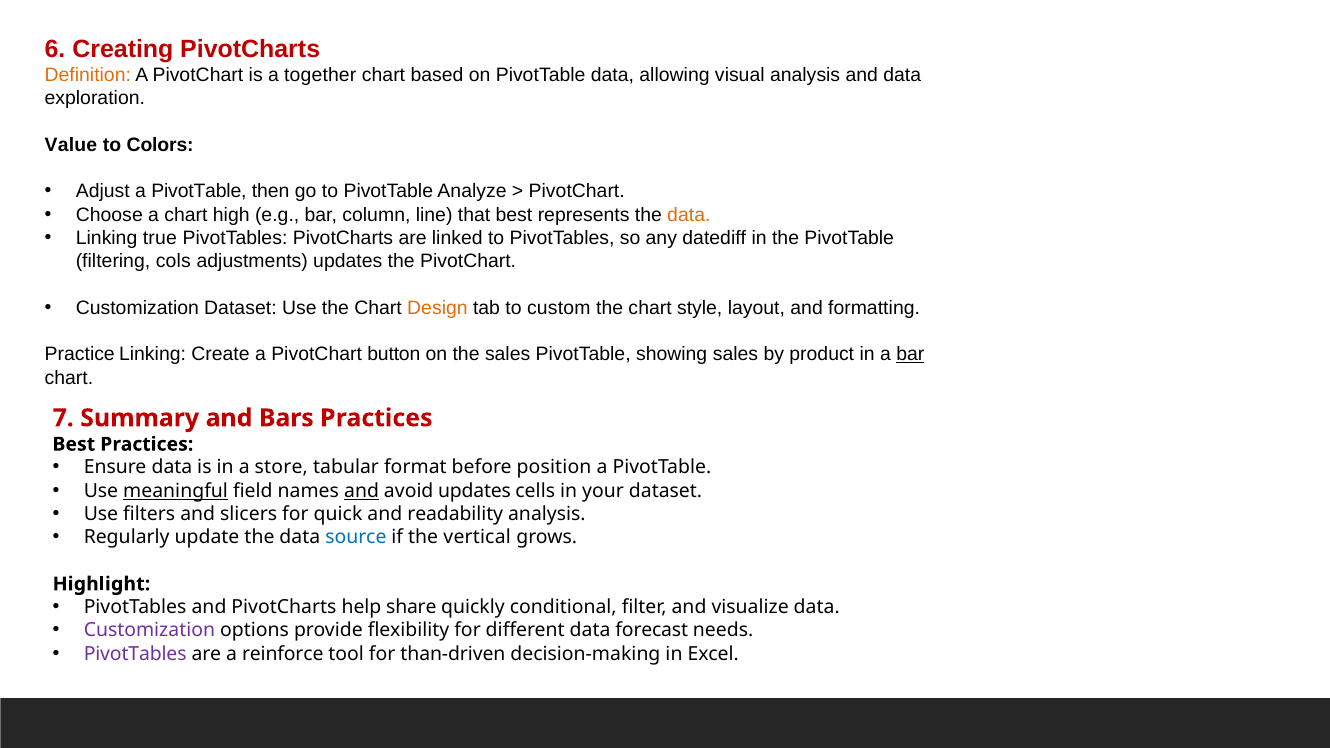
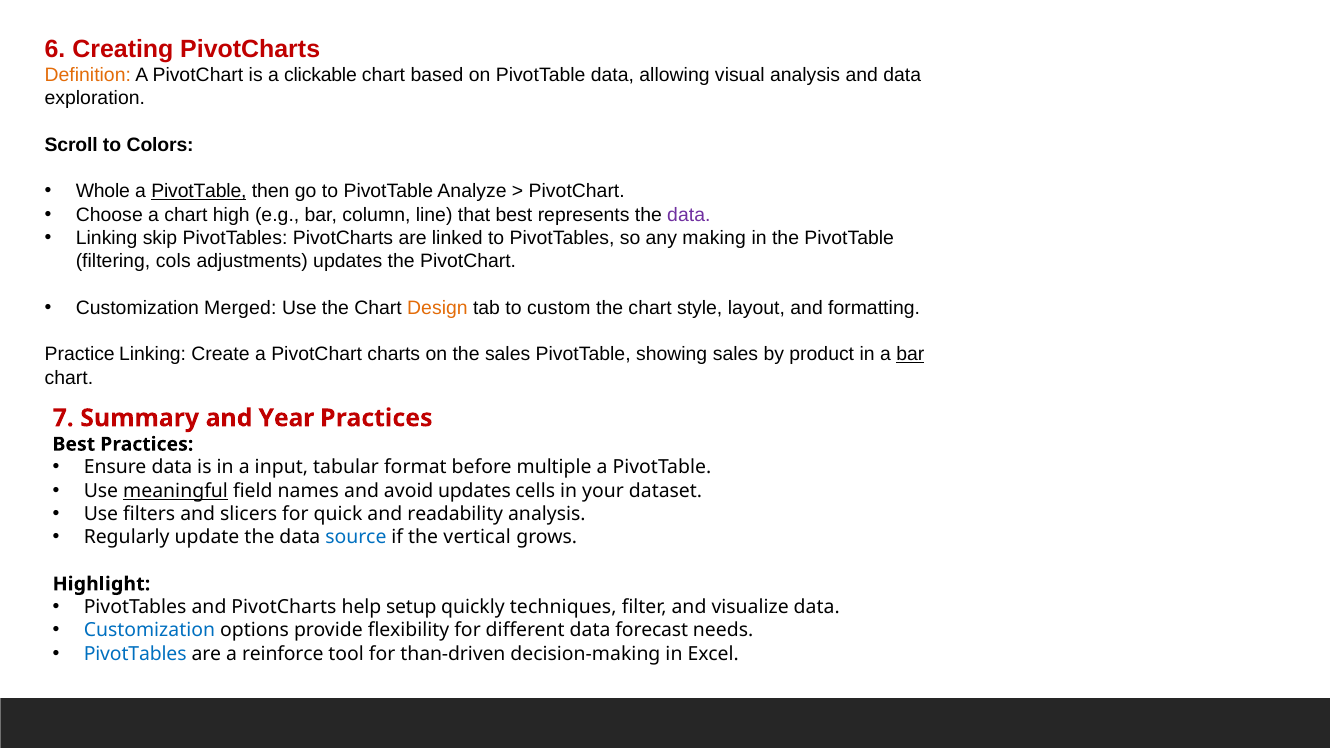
together: together -> clickable (320, 75)
Value: Value -> Scroll (71, 145)
Adjust: Adjust -> Whole (103, 192)
PivotTable underline: none -> present (199, 192)
data colour: orange -> purple (689, 215)
true: true -> skip (160, 238)
datediff: datediff -> making (714, 238)
Customization Dataset: Dataset -> Merged (240, 308)
button: button -> charts (394, 355)
Bars: Bars -> Year (286, 418)
store: store -> input (281, 468)
position: position -> multiple (554, 468)
and underline: present -> none (362, 491)
share: share -> setup (411, 607)
conditional: conditional -> techniques (563, 607)
Customization colour: purple -> blue (149, 631)
PivotTables colour: purple -> blue (135, 654)
